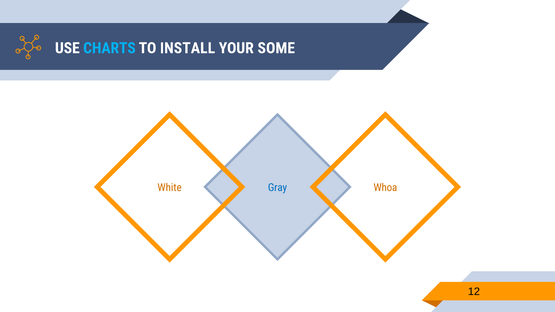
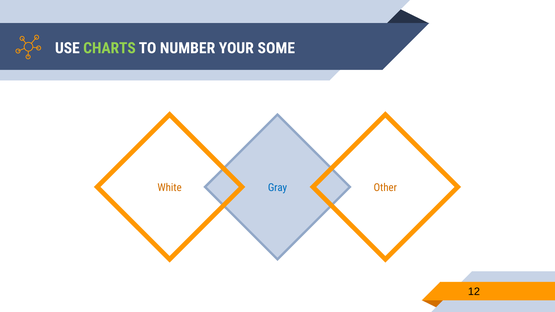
CHARTS colour: light blue -> light green (109, 48)
INSTALL: INSTALL -> NUMBER (188, 48)
Whoa: Whoa -> Other (385, 188)
